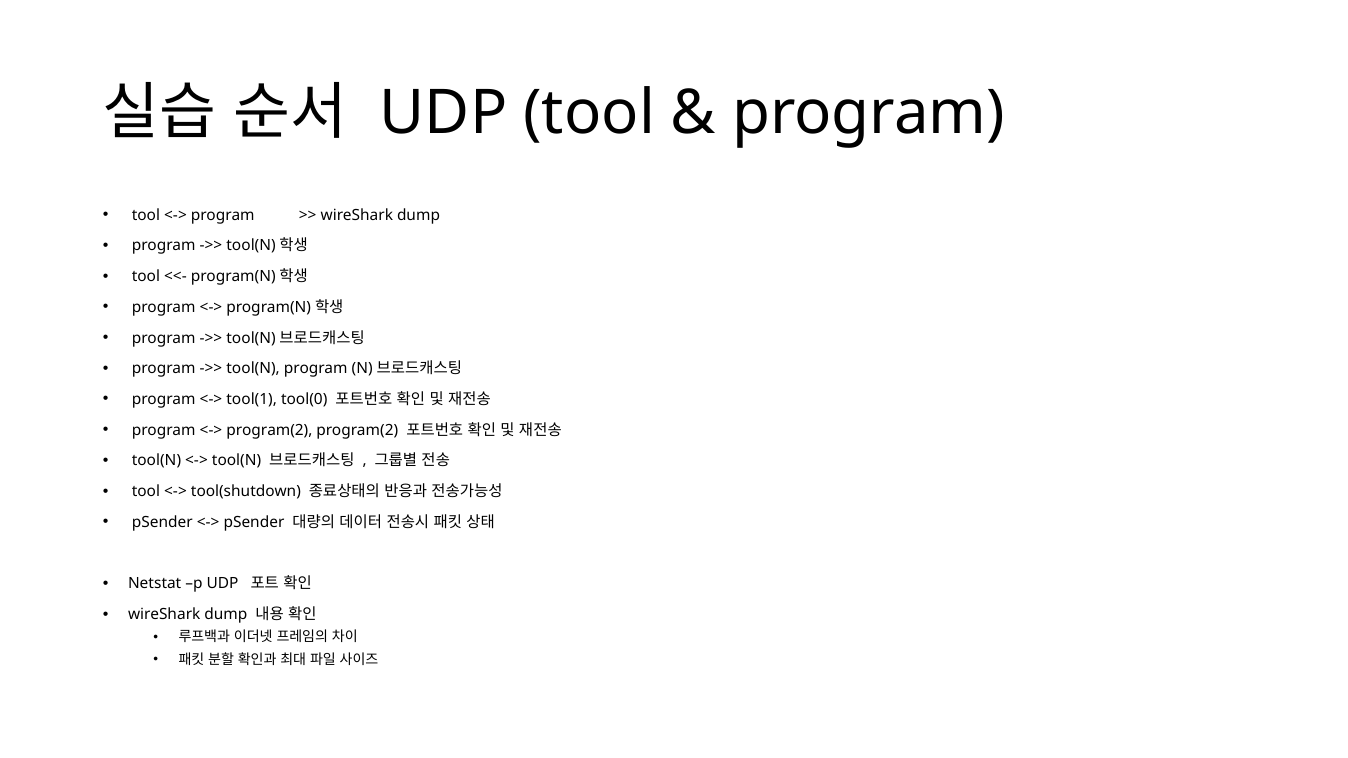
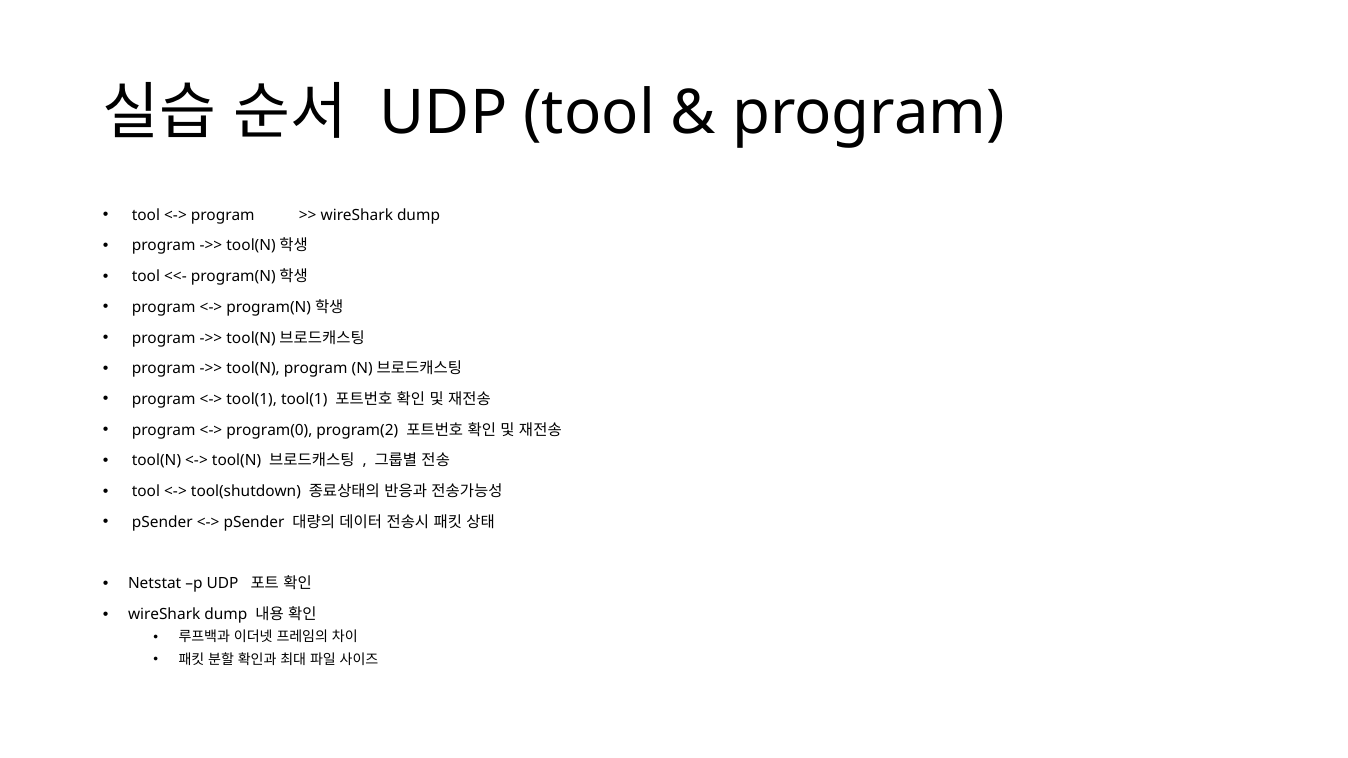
tool(1 tool(0: tool(0 -> tool(1 (304, 400)
program(2: program(2 -> program(0 (269, 430)
